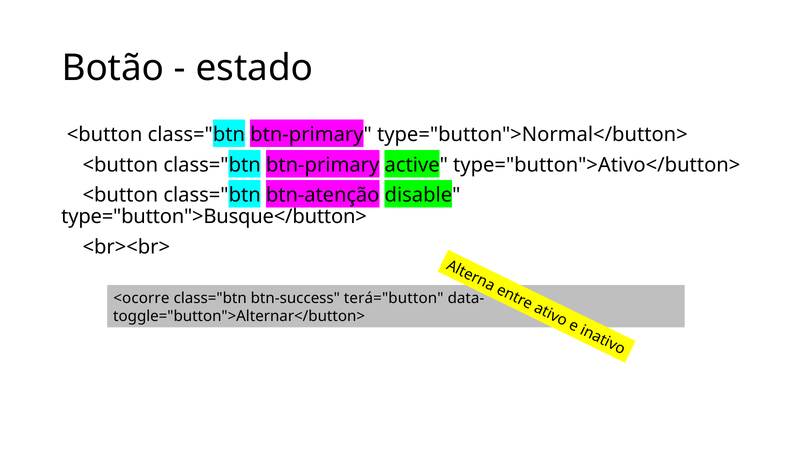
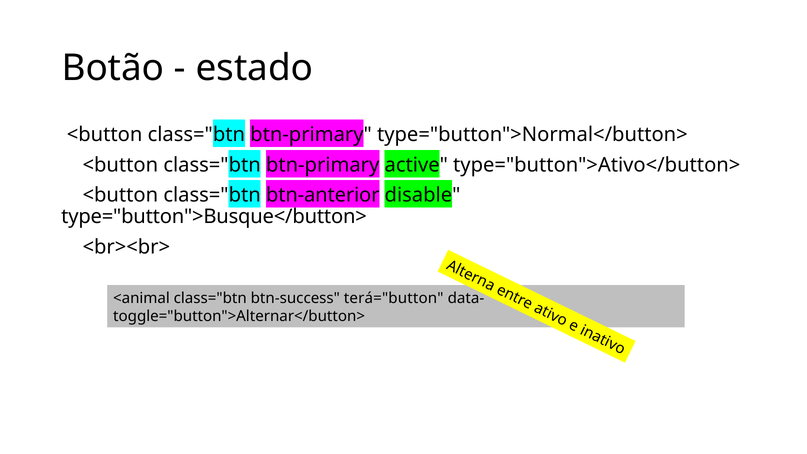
btn-atenção: btn-atenção -> btn-anterior (323, 195)
<ocorre: <ocorre -> <animal (141, 298)
